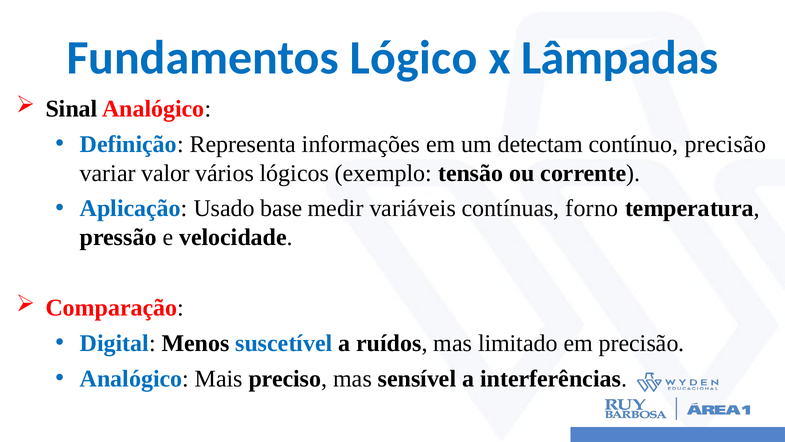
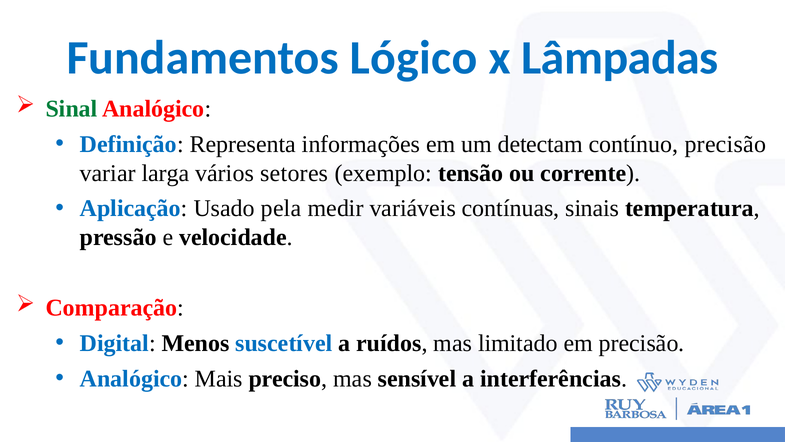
Sinal colour: black -> green (72, 109)
valor: valor -> larga (166, 173)
lógicos: lógicos -> setores (294, 173)
base: base -> pela (281, 208)
forno: forno -> sinais (592, 208)
